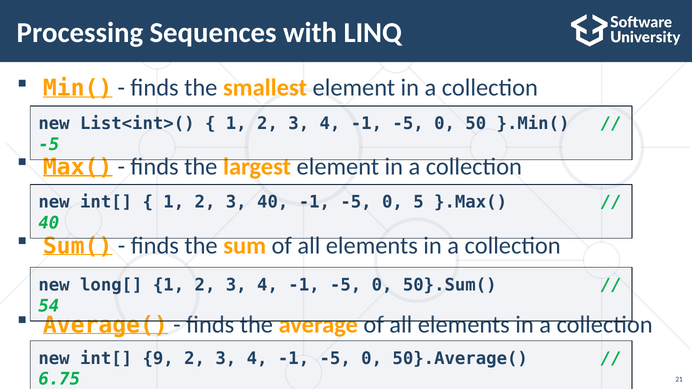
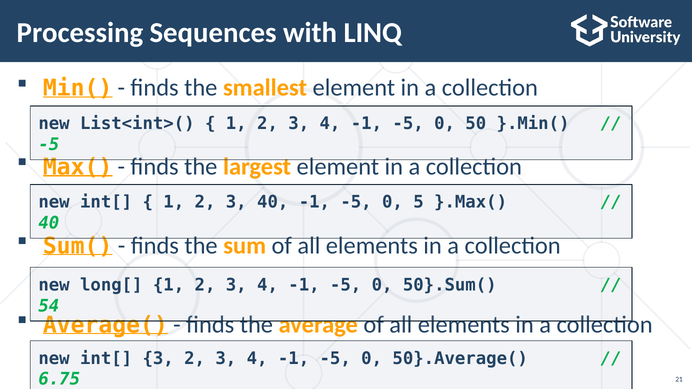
int[ 9: 9 -> 3 (158, 359)
